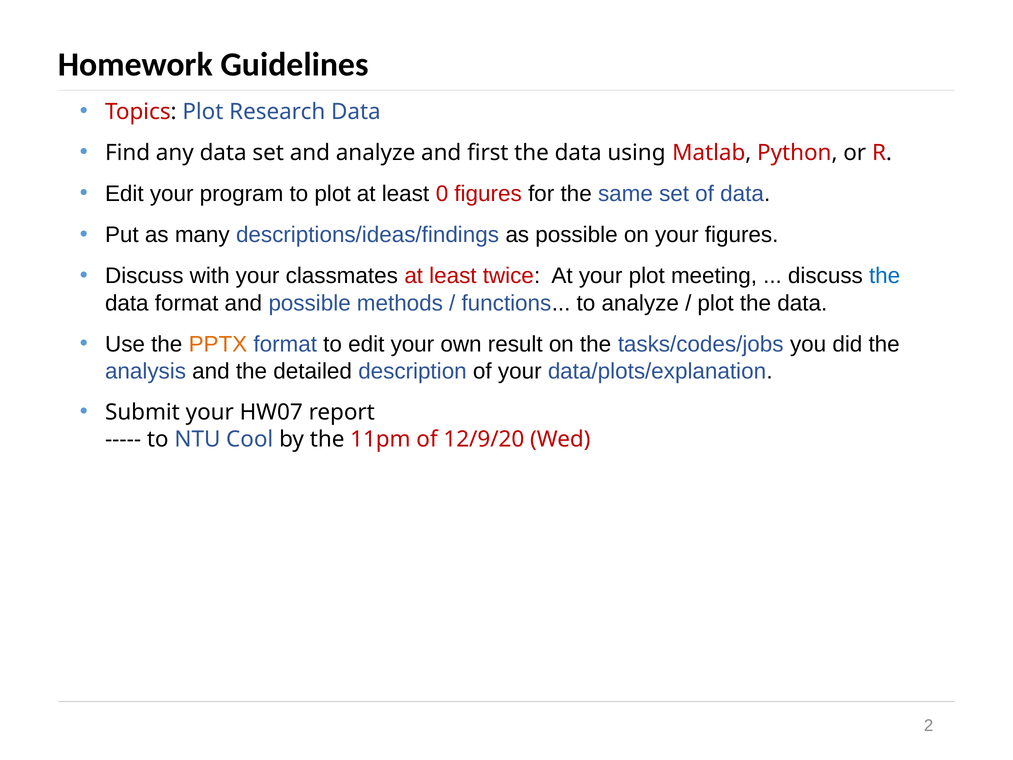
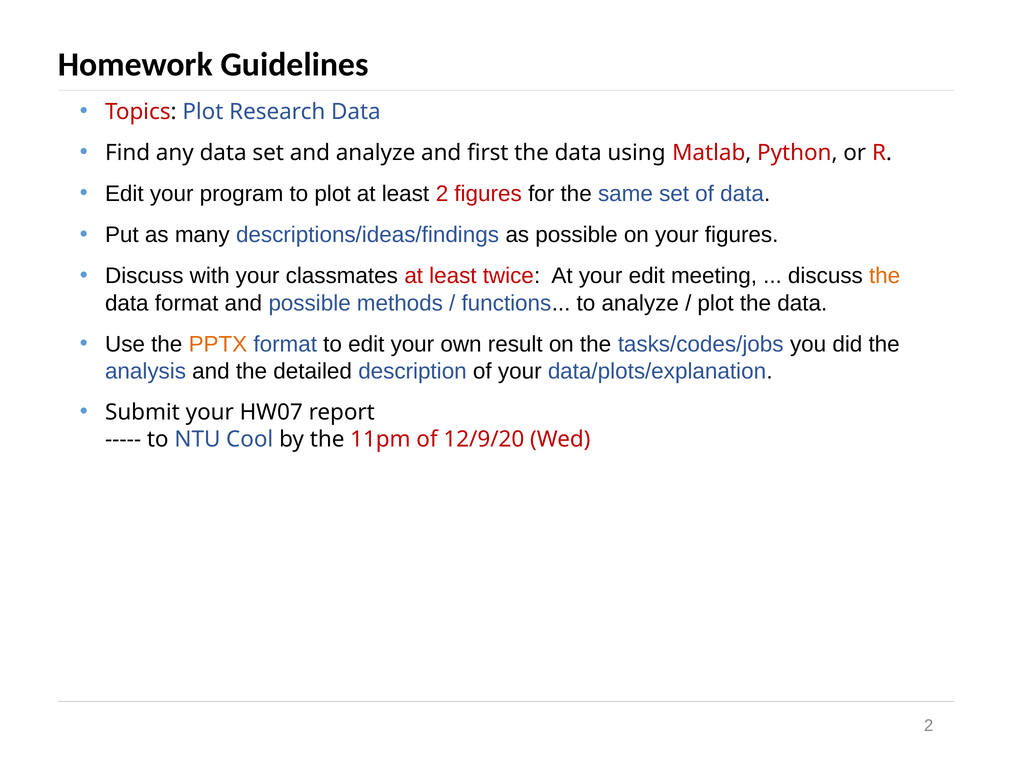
least 0: 0 -> 2 (442, 194)
your plot: plot -> edit (647, 276)
the colour: blue -> orange (885, 276)
